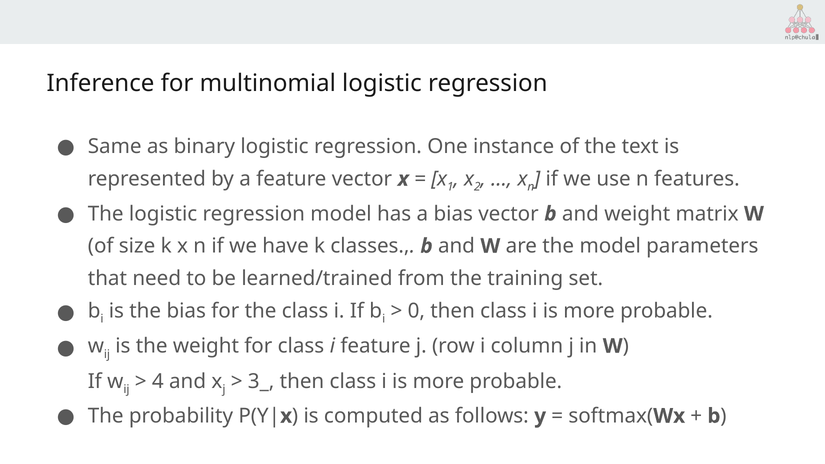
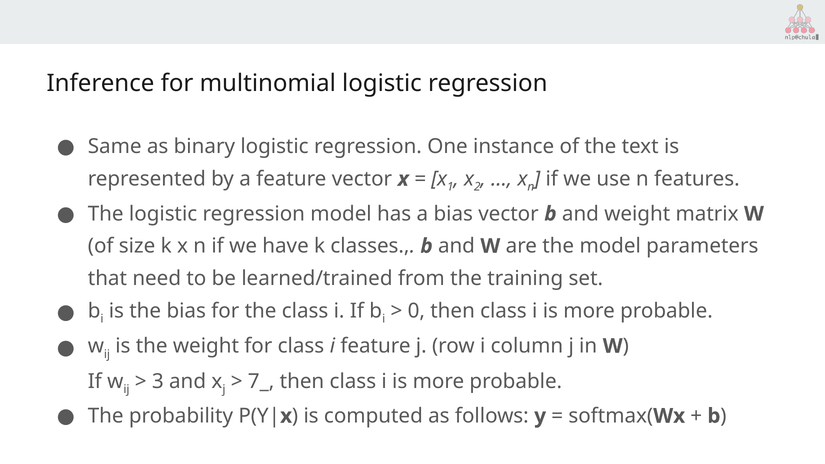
4: 4 -> 3 (158, 381)
3_: 3_ -> 7_ (261, 381)
